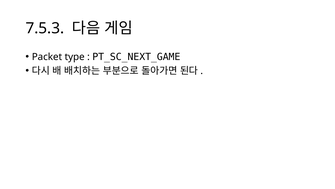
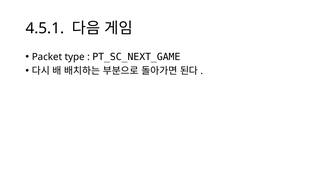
7.5.3: 7.5.3 -> 4.5.1 (45, 28)
